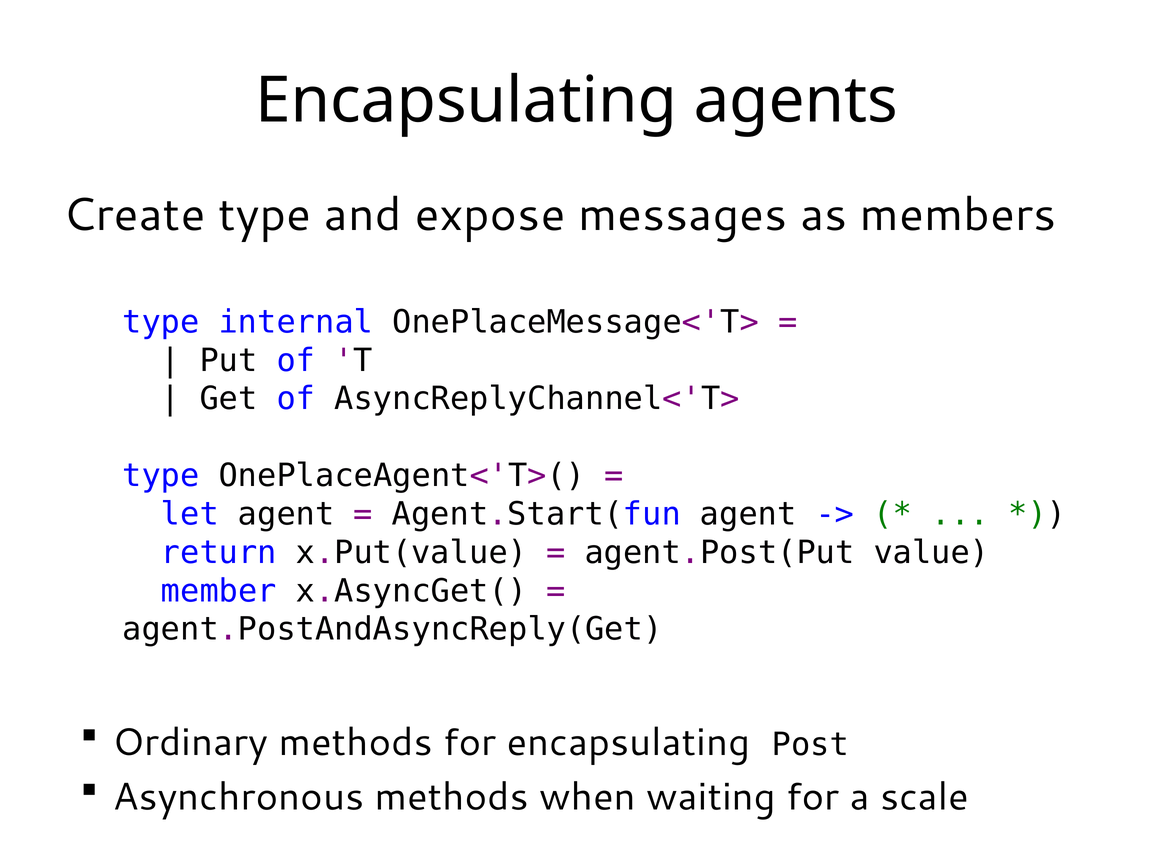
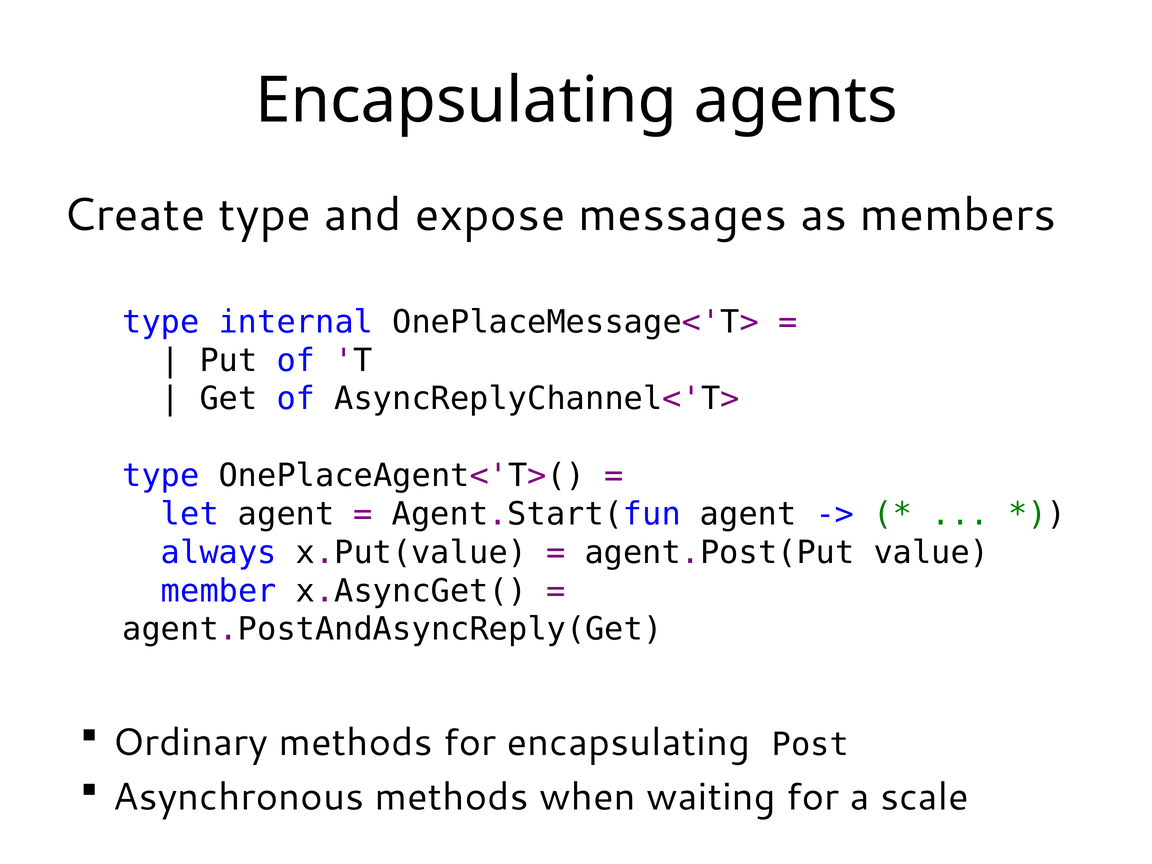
return: return -> always (219, 553)
